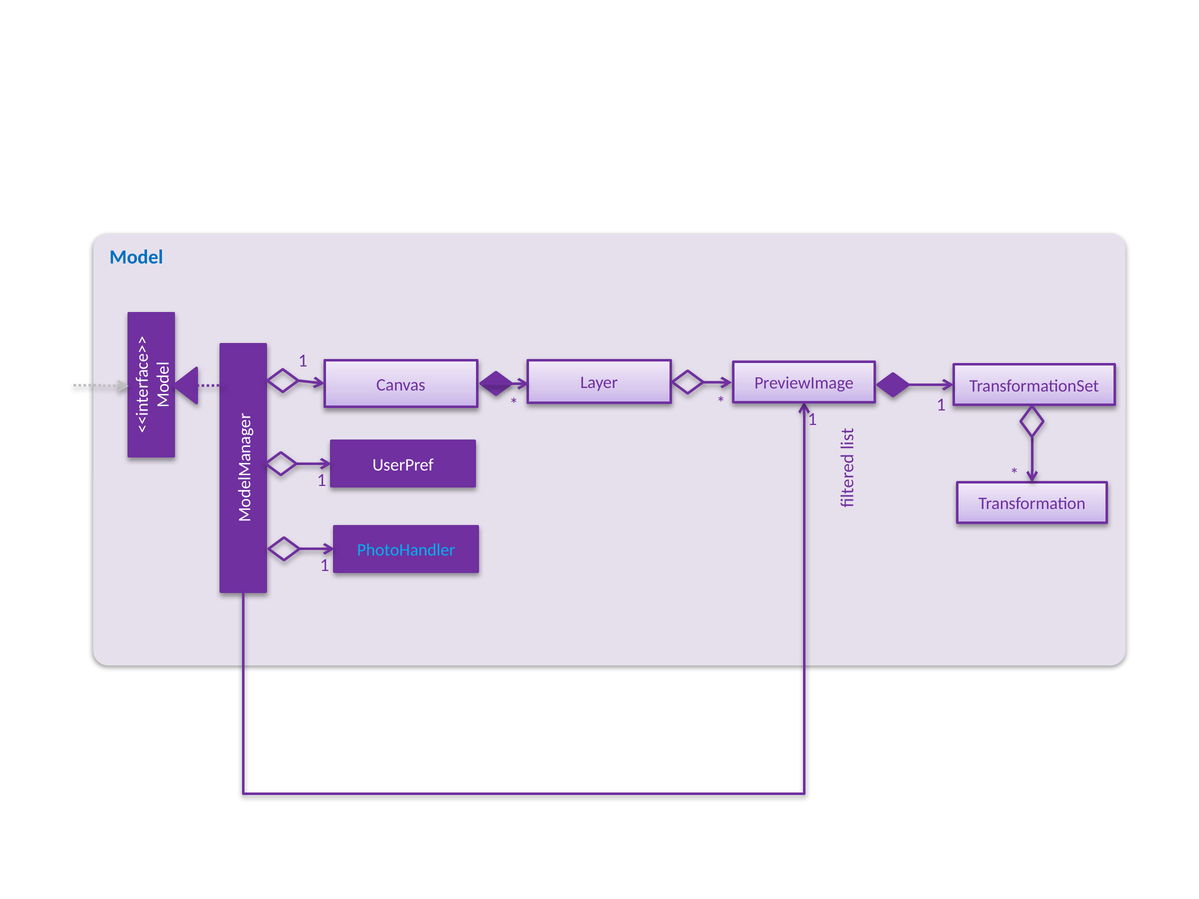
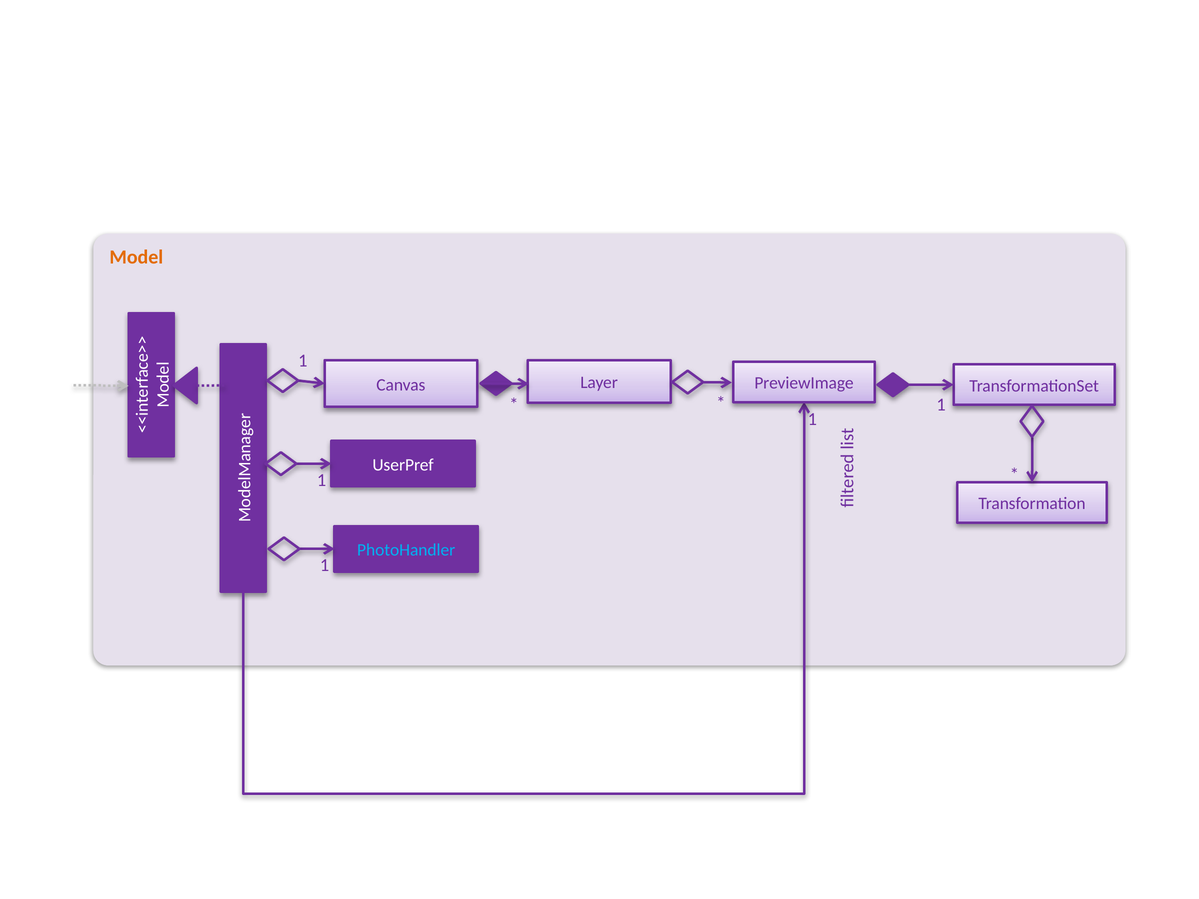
Model colour: blue -> orange (136, 257)
